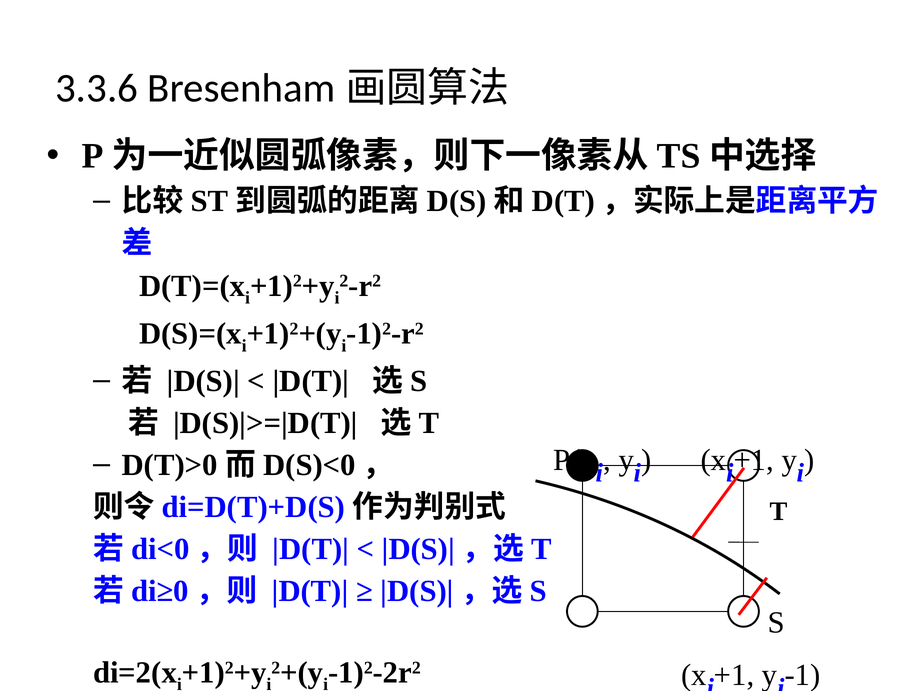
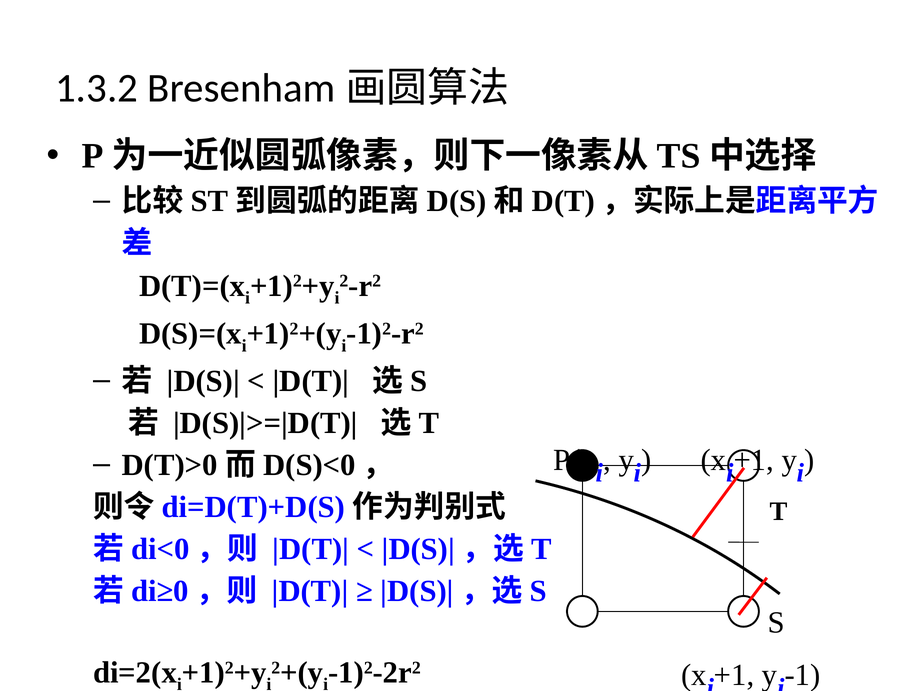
3.3.6: 3.3.6 -> 1.3.2 (97, 88)
